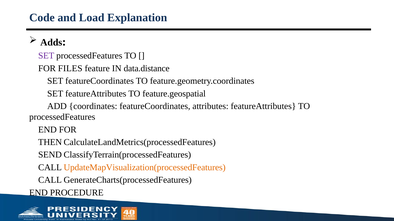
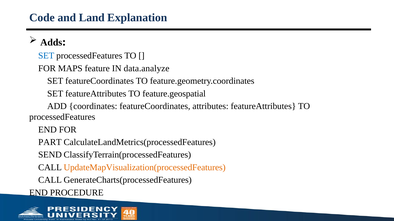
Load: Load -> Land (92, 18)
SET colour: purple -> blue (46, 56)
FILES: FILES -> MAPS (70, 69)
data.distance: data.distance -> data.analyze (147, 69)
THEN: THEN -> PART (50, 143)
